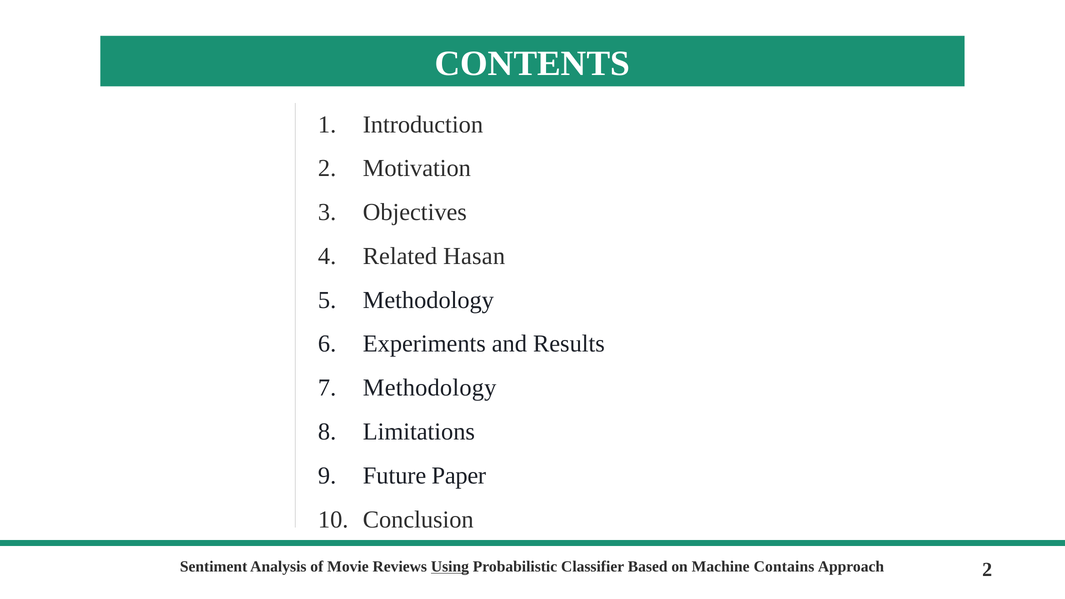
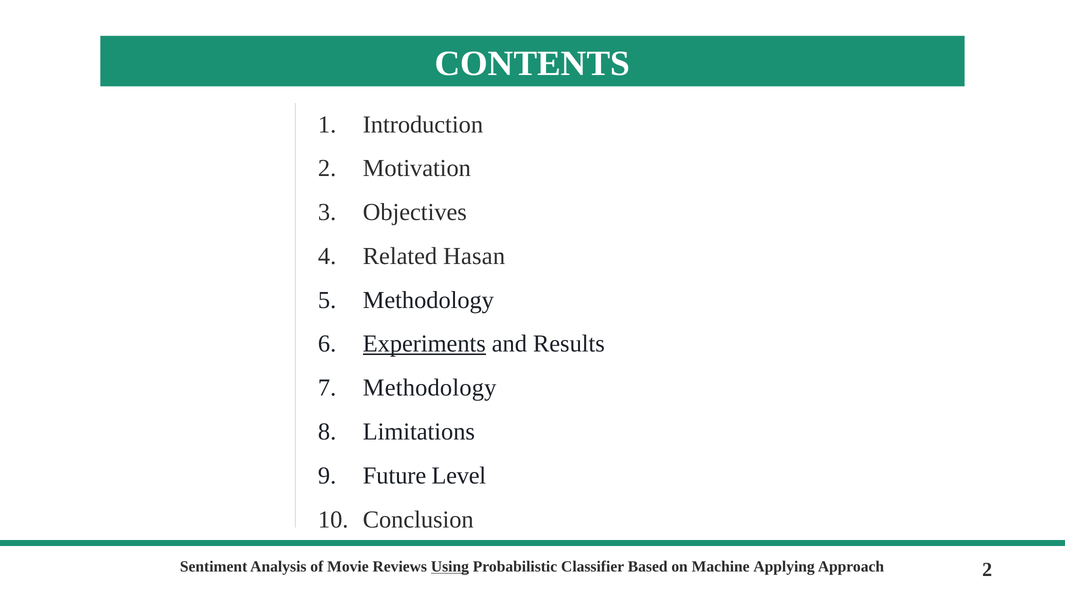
Experiments underline: none -> present (424, 344)
Paper: Paper -> Level (459, 476)
Contains: Contains -> Applying (784, 567)
